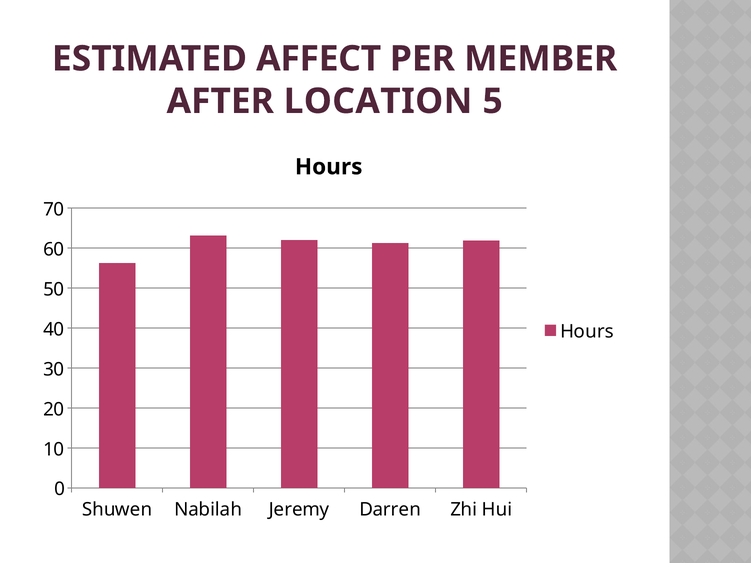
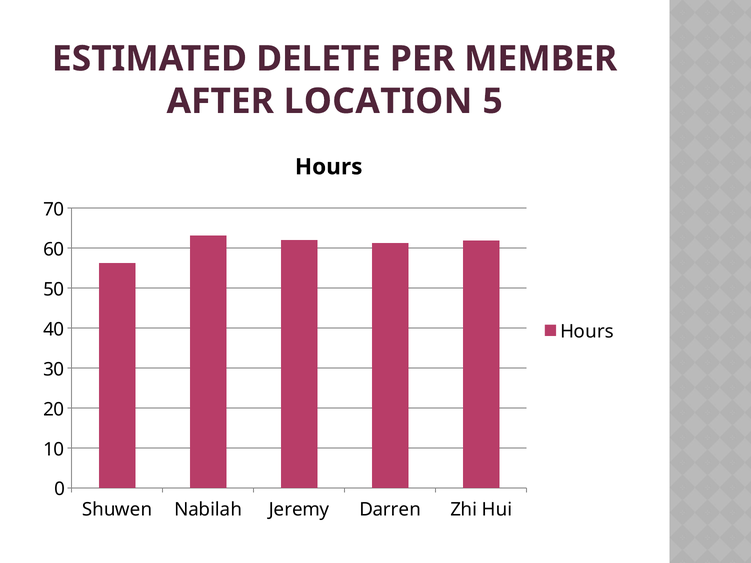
AFFECT: AFFECT -> DELETE (319, 59)
